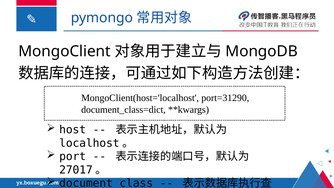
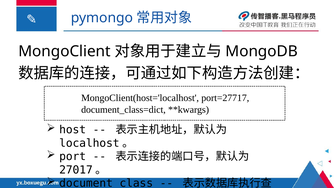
port=31290: port=31290 -> port=27717 (225, 98)
